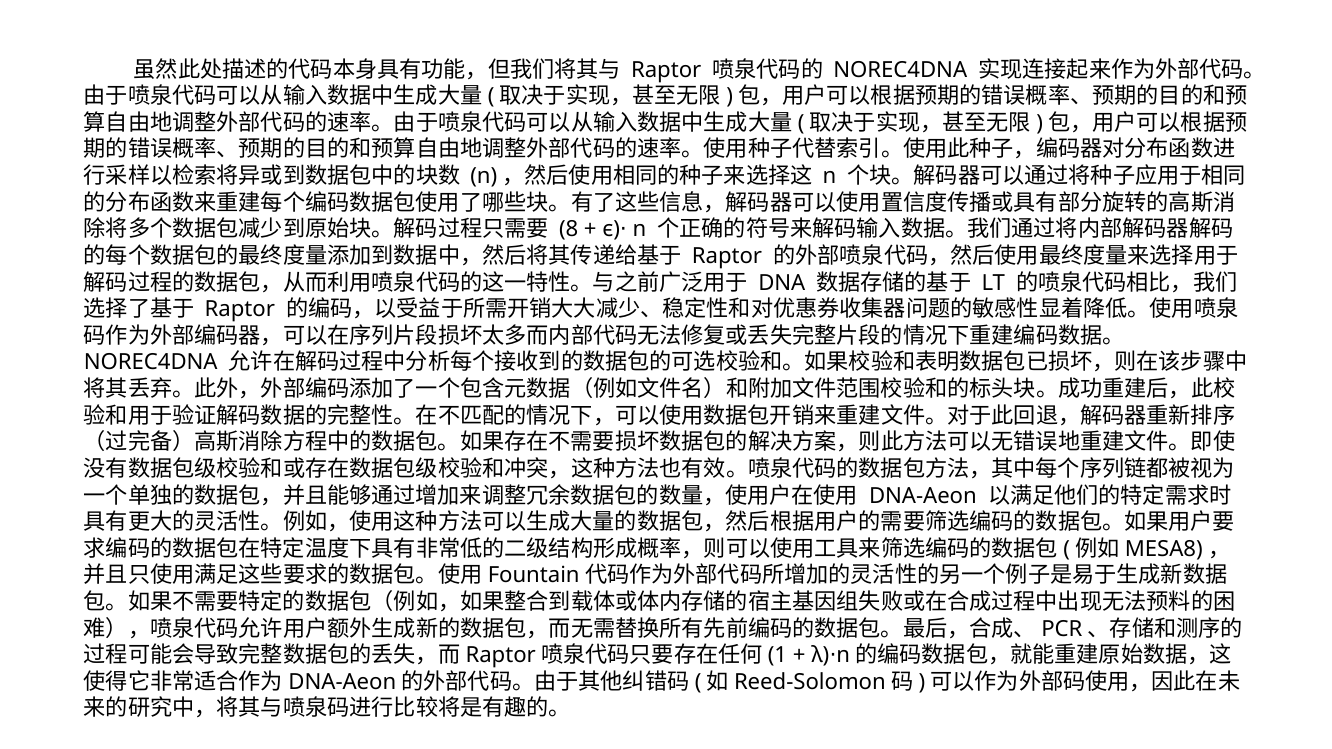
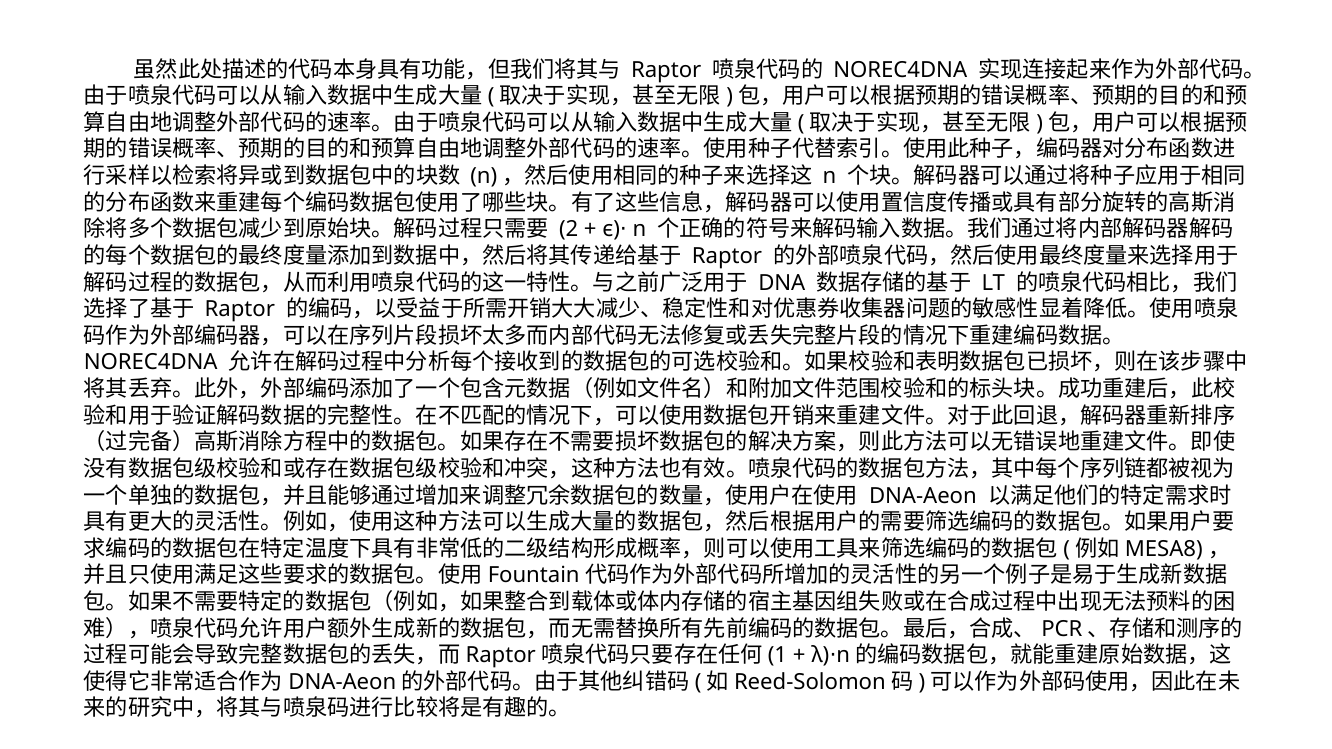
8: 8 -> 2 (569, 230)
